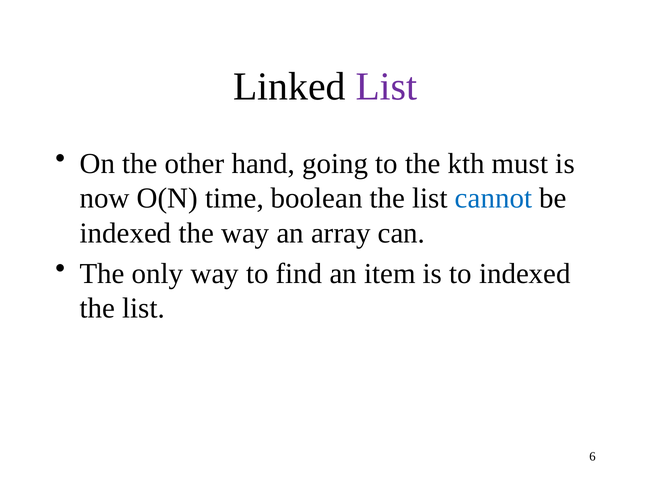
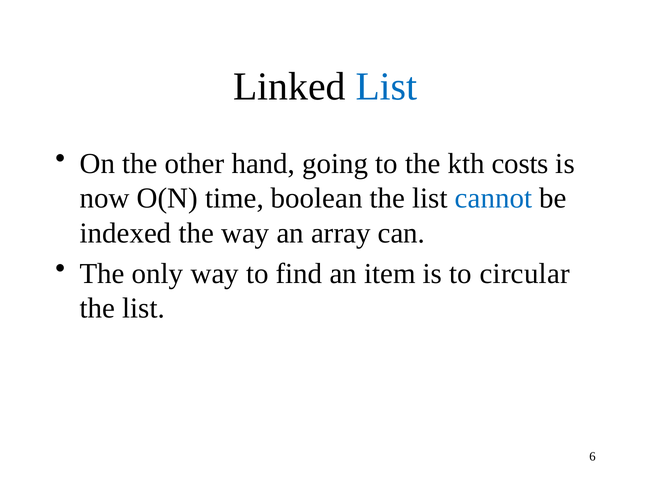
List colour: purple -> blue (387, 87)
must: must -> costs (520, 164)
to indexed: indexed -> circular (525, 274)
